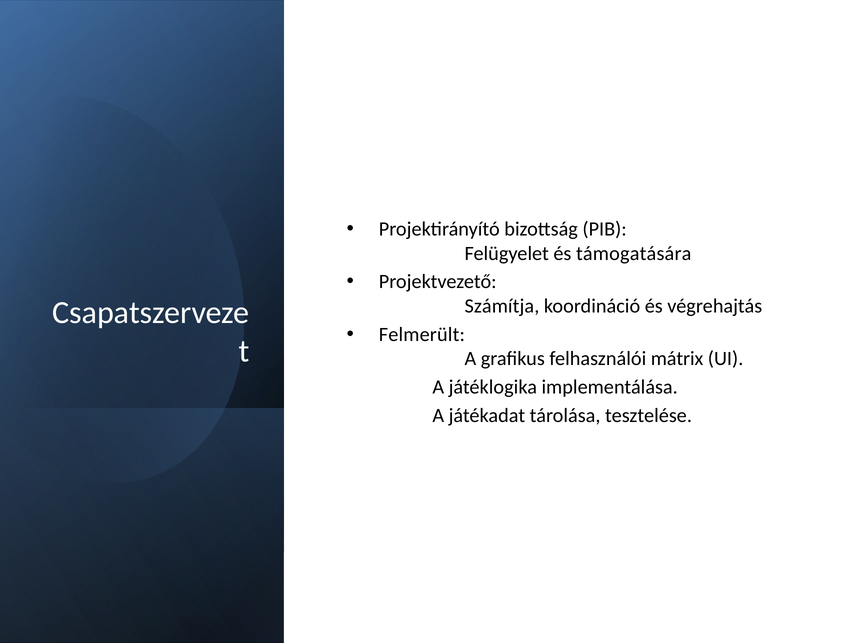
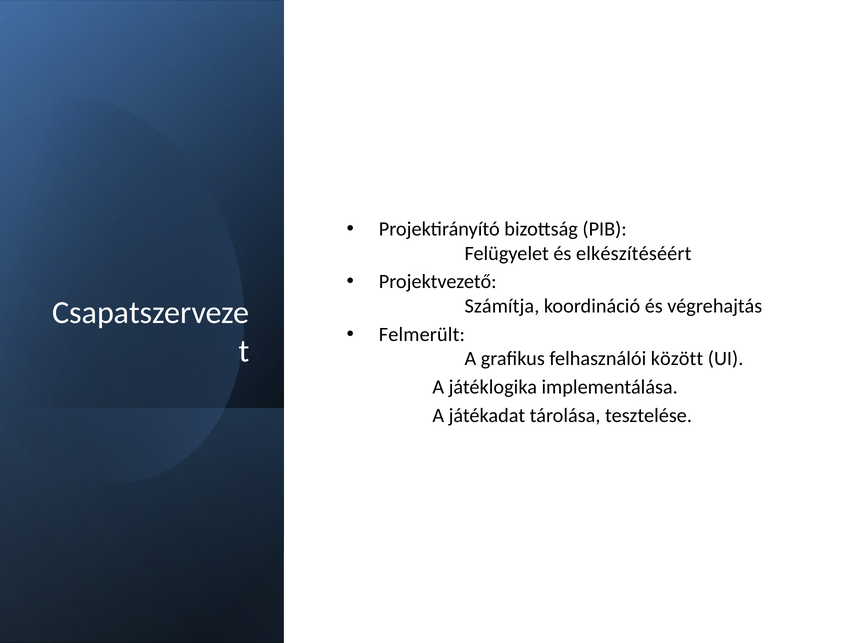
támogatására: támogatására -> elkészítéséért (634, 253)
mátrix: mátrix -> között (677, 359)
